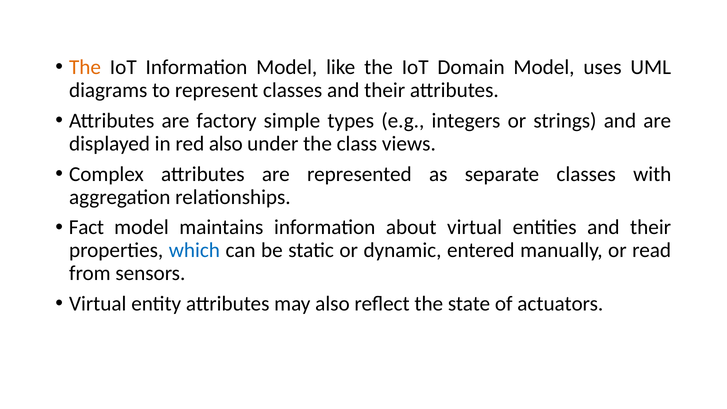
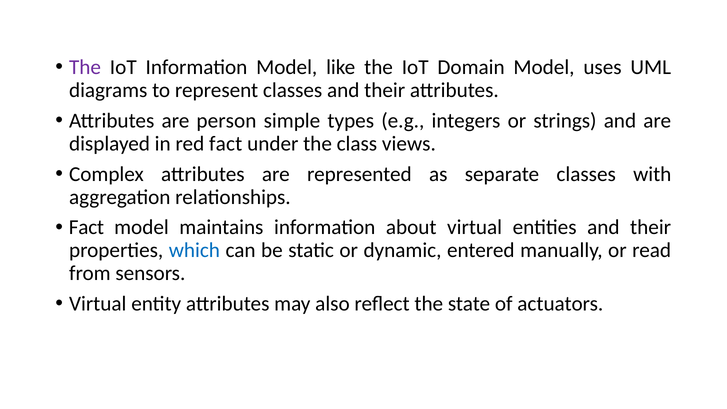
The colour: orange -> purple (85, 67)
factory: factory -> person (226, 121)
red also: also -> fact (226, 144)
